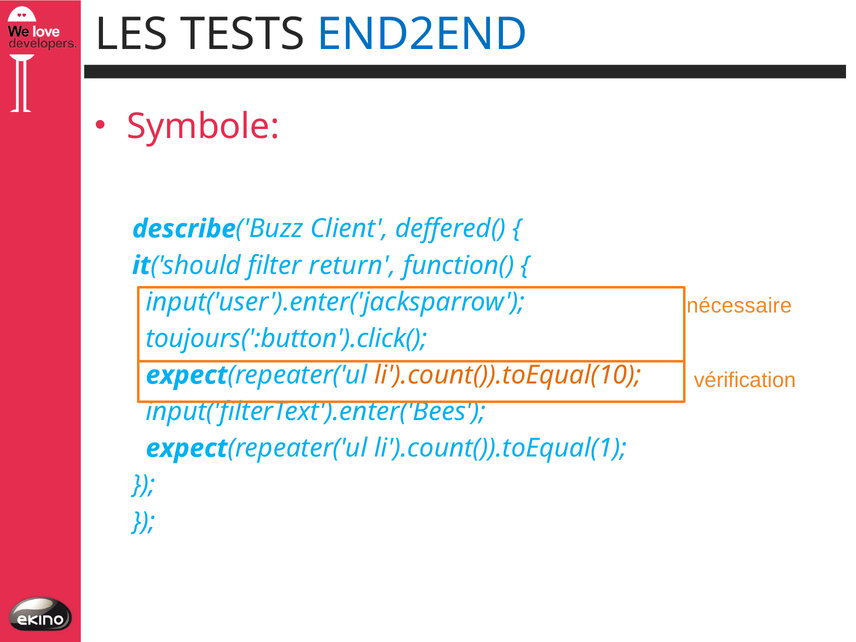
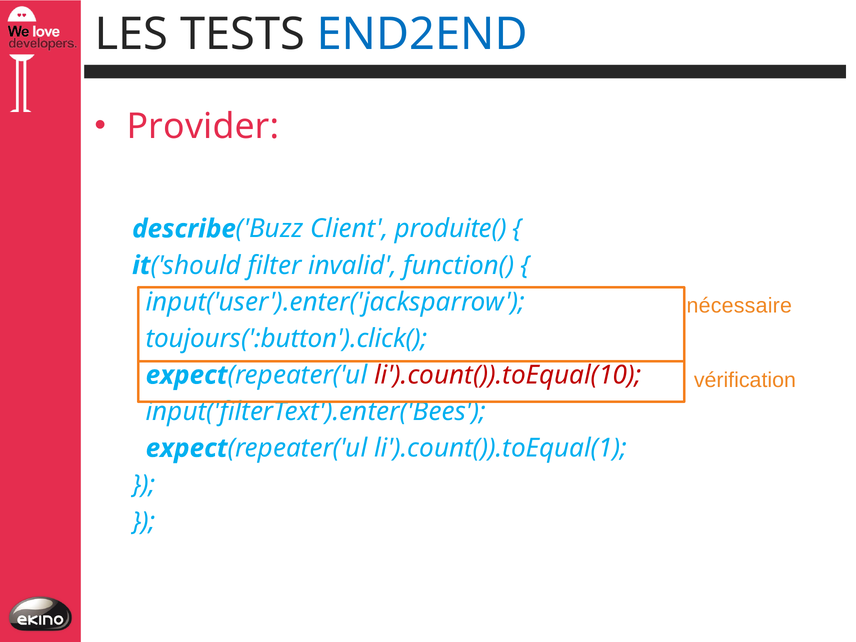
Symbole: Symbole -> Provider (203, 127)
deffered(: deffered( -> produite( (451, 229)
return: return -> invalid (353, 265)
li').count()).toEqual(10 colour: orange -> red (508, 375)
